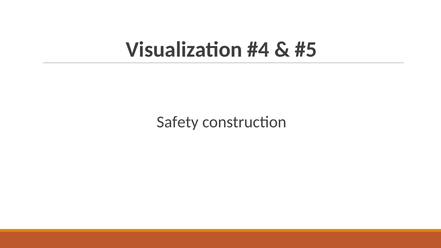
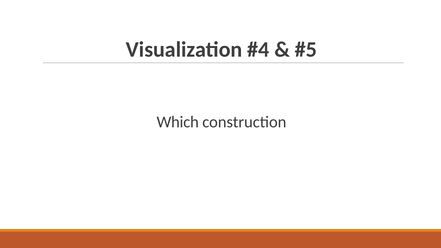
Safety: Safety -> Which (178, 122)
